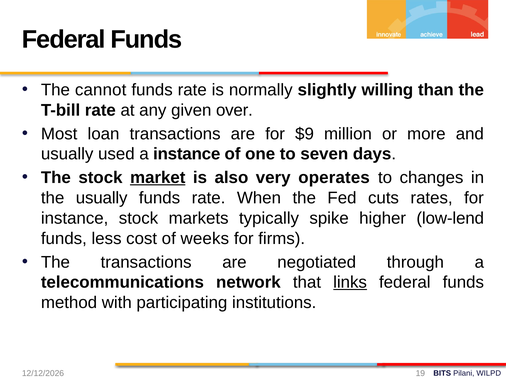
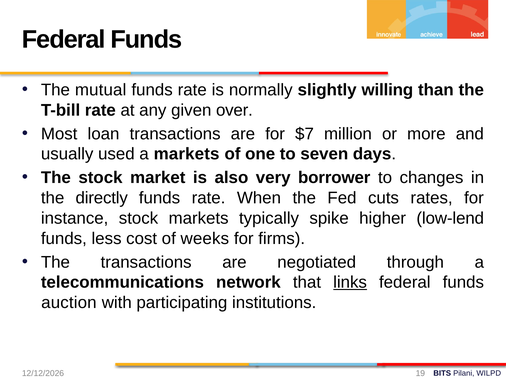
cannot: cannot -> mutual (101, 90)
$9: $9 -> $7 (305, 134)
a instance: instance -> markets (187, 154)
market underline: present -> none (158, 177)
operates: operates -> borrower (334, 177)
the usually: usually -> directly (102, 198)
method: method -> auction (69, 302)
